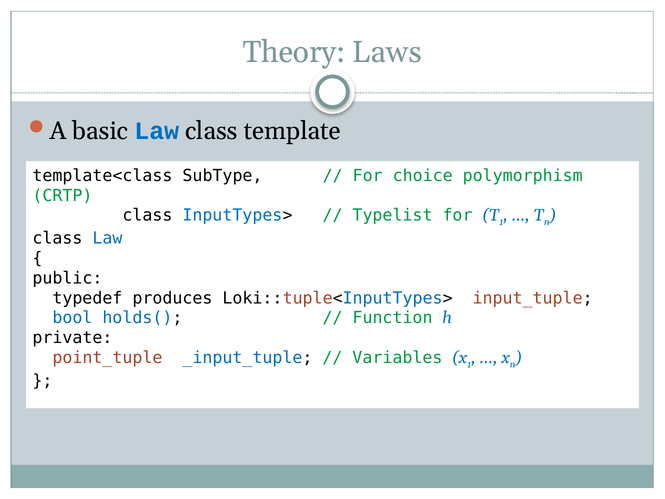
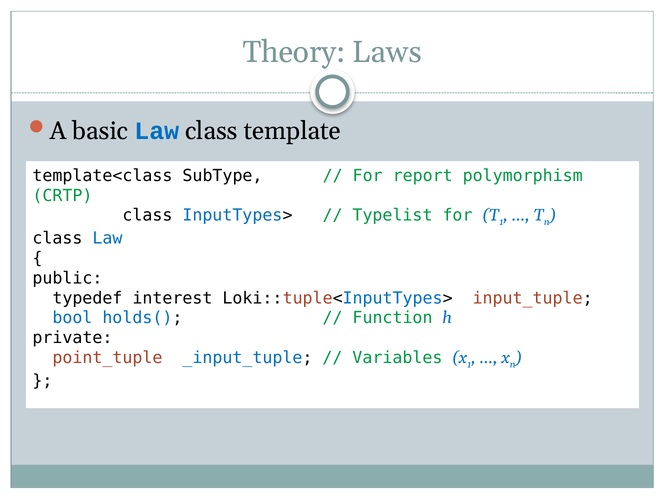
choice: choice -> report (423, 175)
produces: produces -> interest (172, 298)
